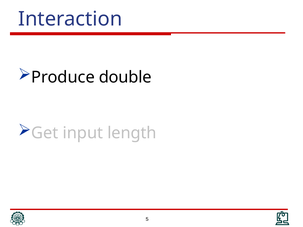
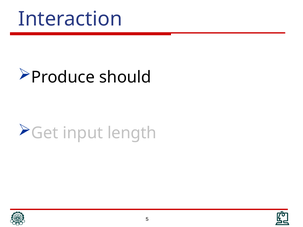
double: double -> should (125, 77)
